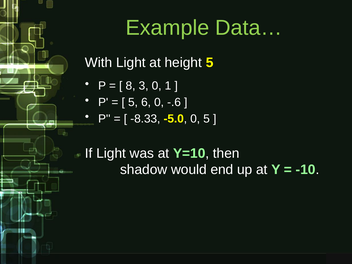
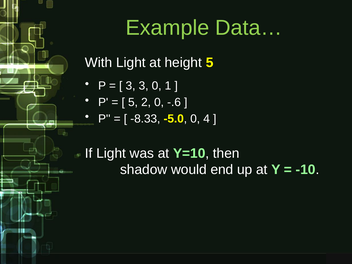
8: 8 -> 3 (131, 86)
6: 6 -> 2 (146, 102)
0 5: 5 -> 4 (207, 119)
